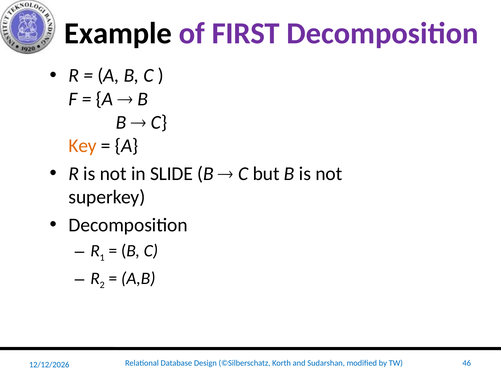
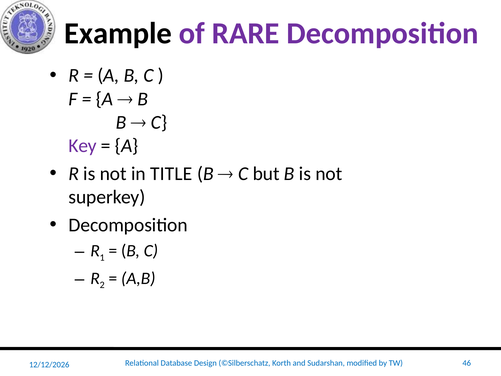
FIRST: FIRST -> RARE (246, 33)
Key colour: orange -> purple (83, 146)
SLIDE: SLIDE -> TITLE (171, 174)
